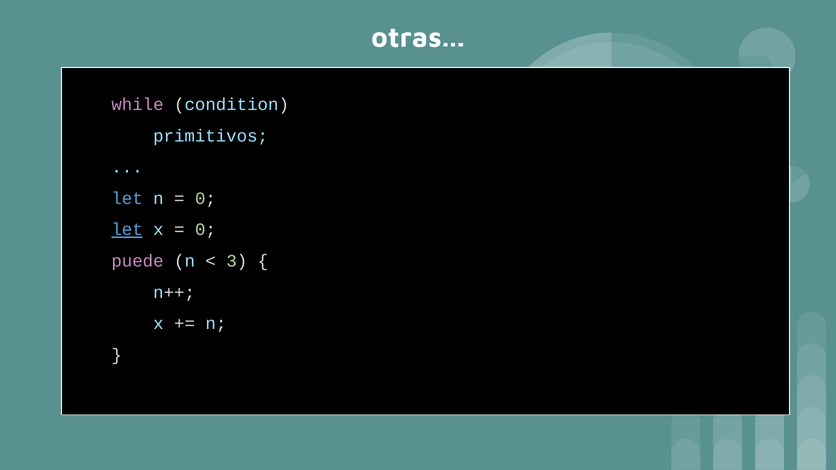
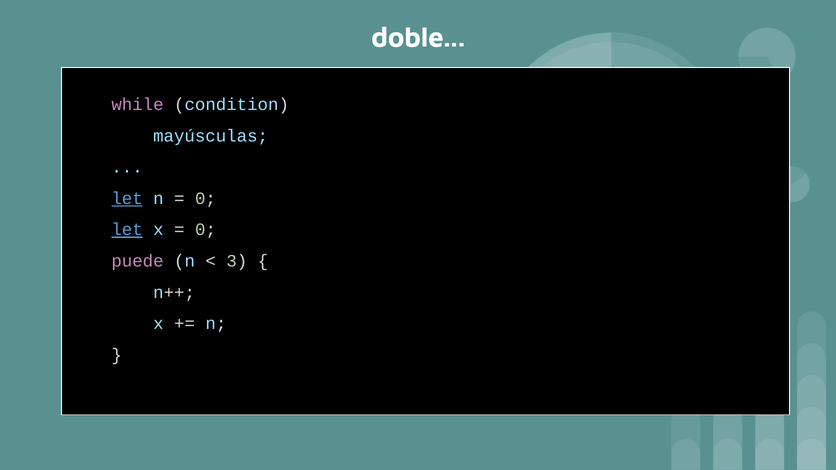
otras: otras -> doble (418, 38)
primitivos: primitivos -> mayúsculas (211, 136)
let underline: none -> present (127, 199)
